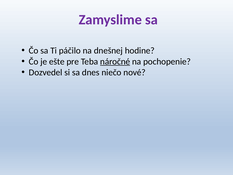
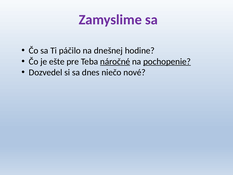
pochopenie underline: none -> present (167, 61)
